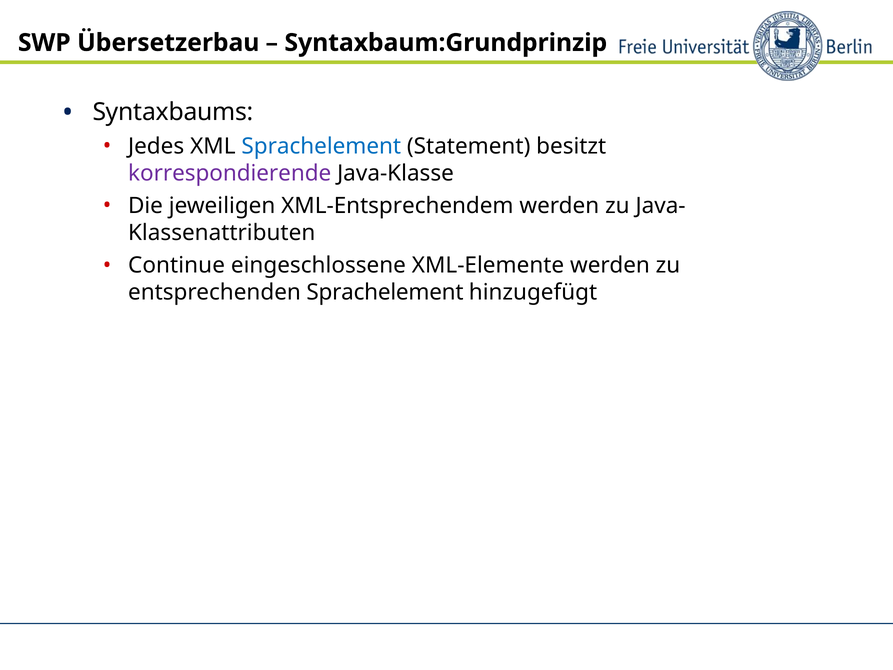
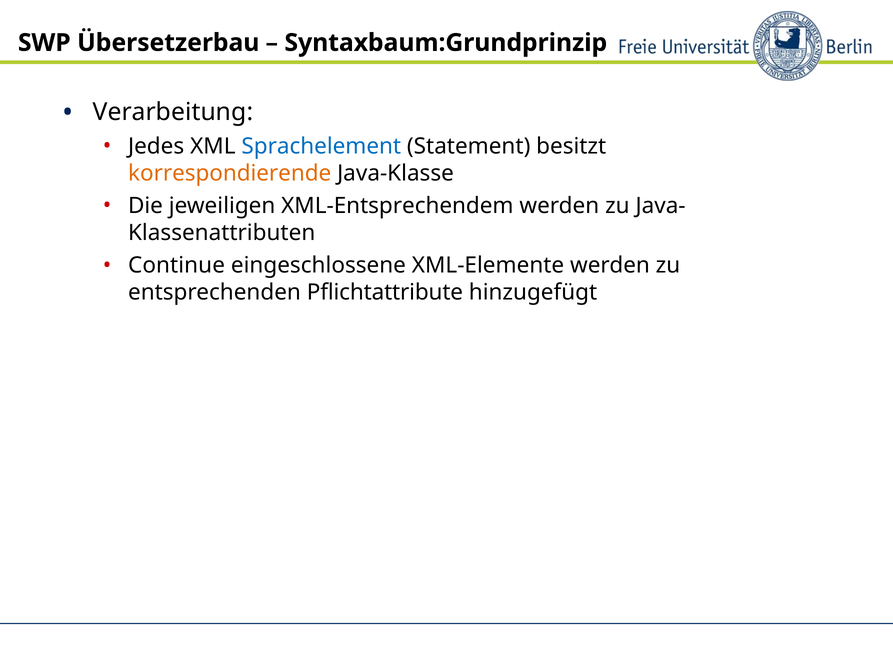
Syntaxbaums: Syntaxbaums -> Verarbeitung (173, 112)
korrespondierende colour: purple -> orange (230, 173)
entsprechenden Sprachelement: Sprachelement -> Pflichtattribute (385, 292)
